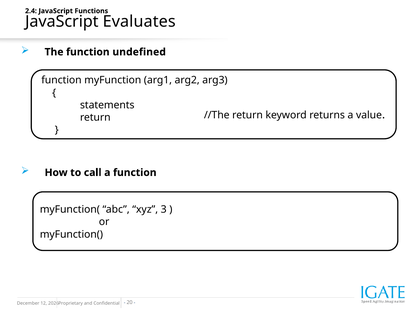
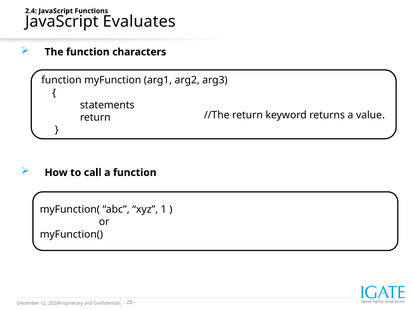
undefined: undefined -> characters (139, 52)
3: 3 -> 1 (164, 209)
